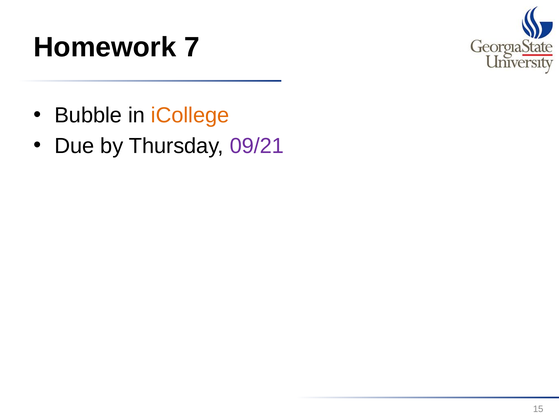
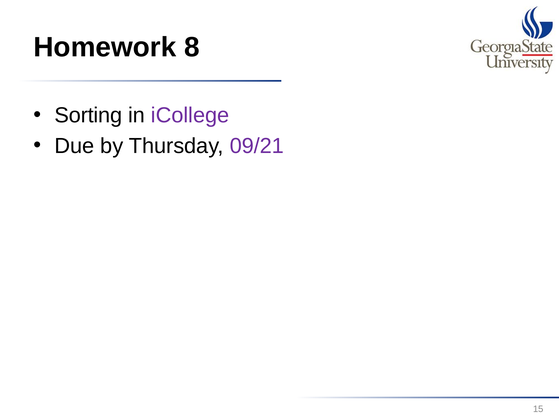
7: 7 -> 8 (192, 47)
Bubble: Bubble -> Sorting (88, 115)
iCollege colour: orange -> purple (190, 115)
